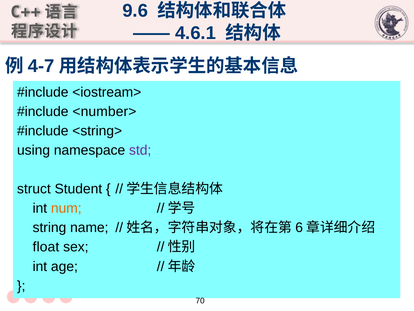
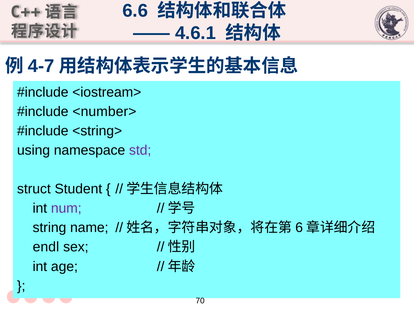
9.6: 9.6 -> 6.6 (135, 11)
num colour: orange -> purple (66, 208)
float: float -> endl (46, 247)
